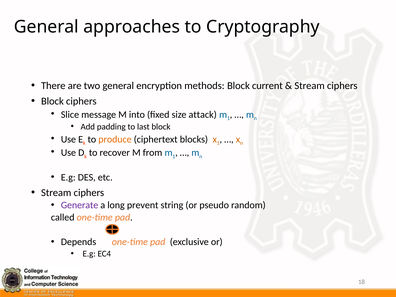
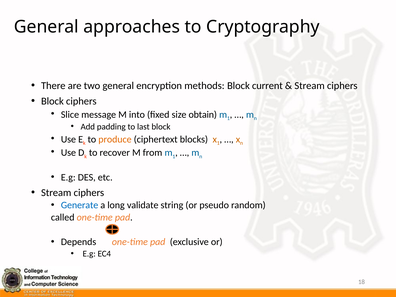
attack: attack -> obtain (203, 115)
Generate colour: purple -> blue (80, 205)
prevent: prevent -> validate (143, 205)
